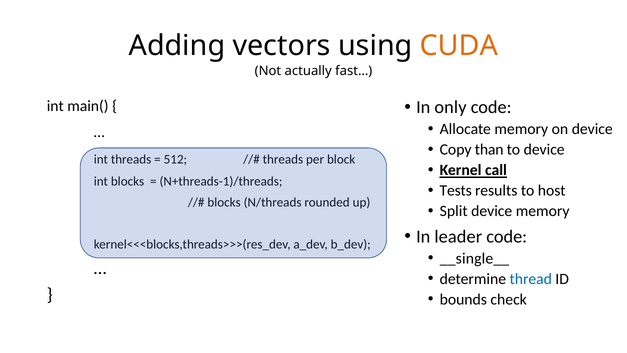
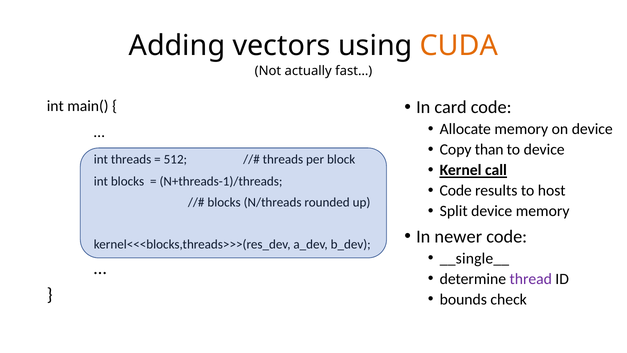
only: only -> card (451, 107)
Tests: Tests -> Code (456, 191)
leader: leader -> newer (458, 236)
thread colour: blue -> purple (531, 279)
